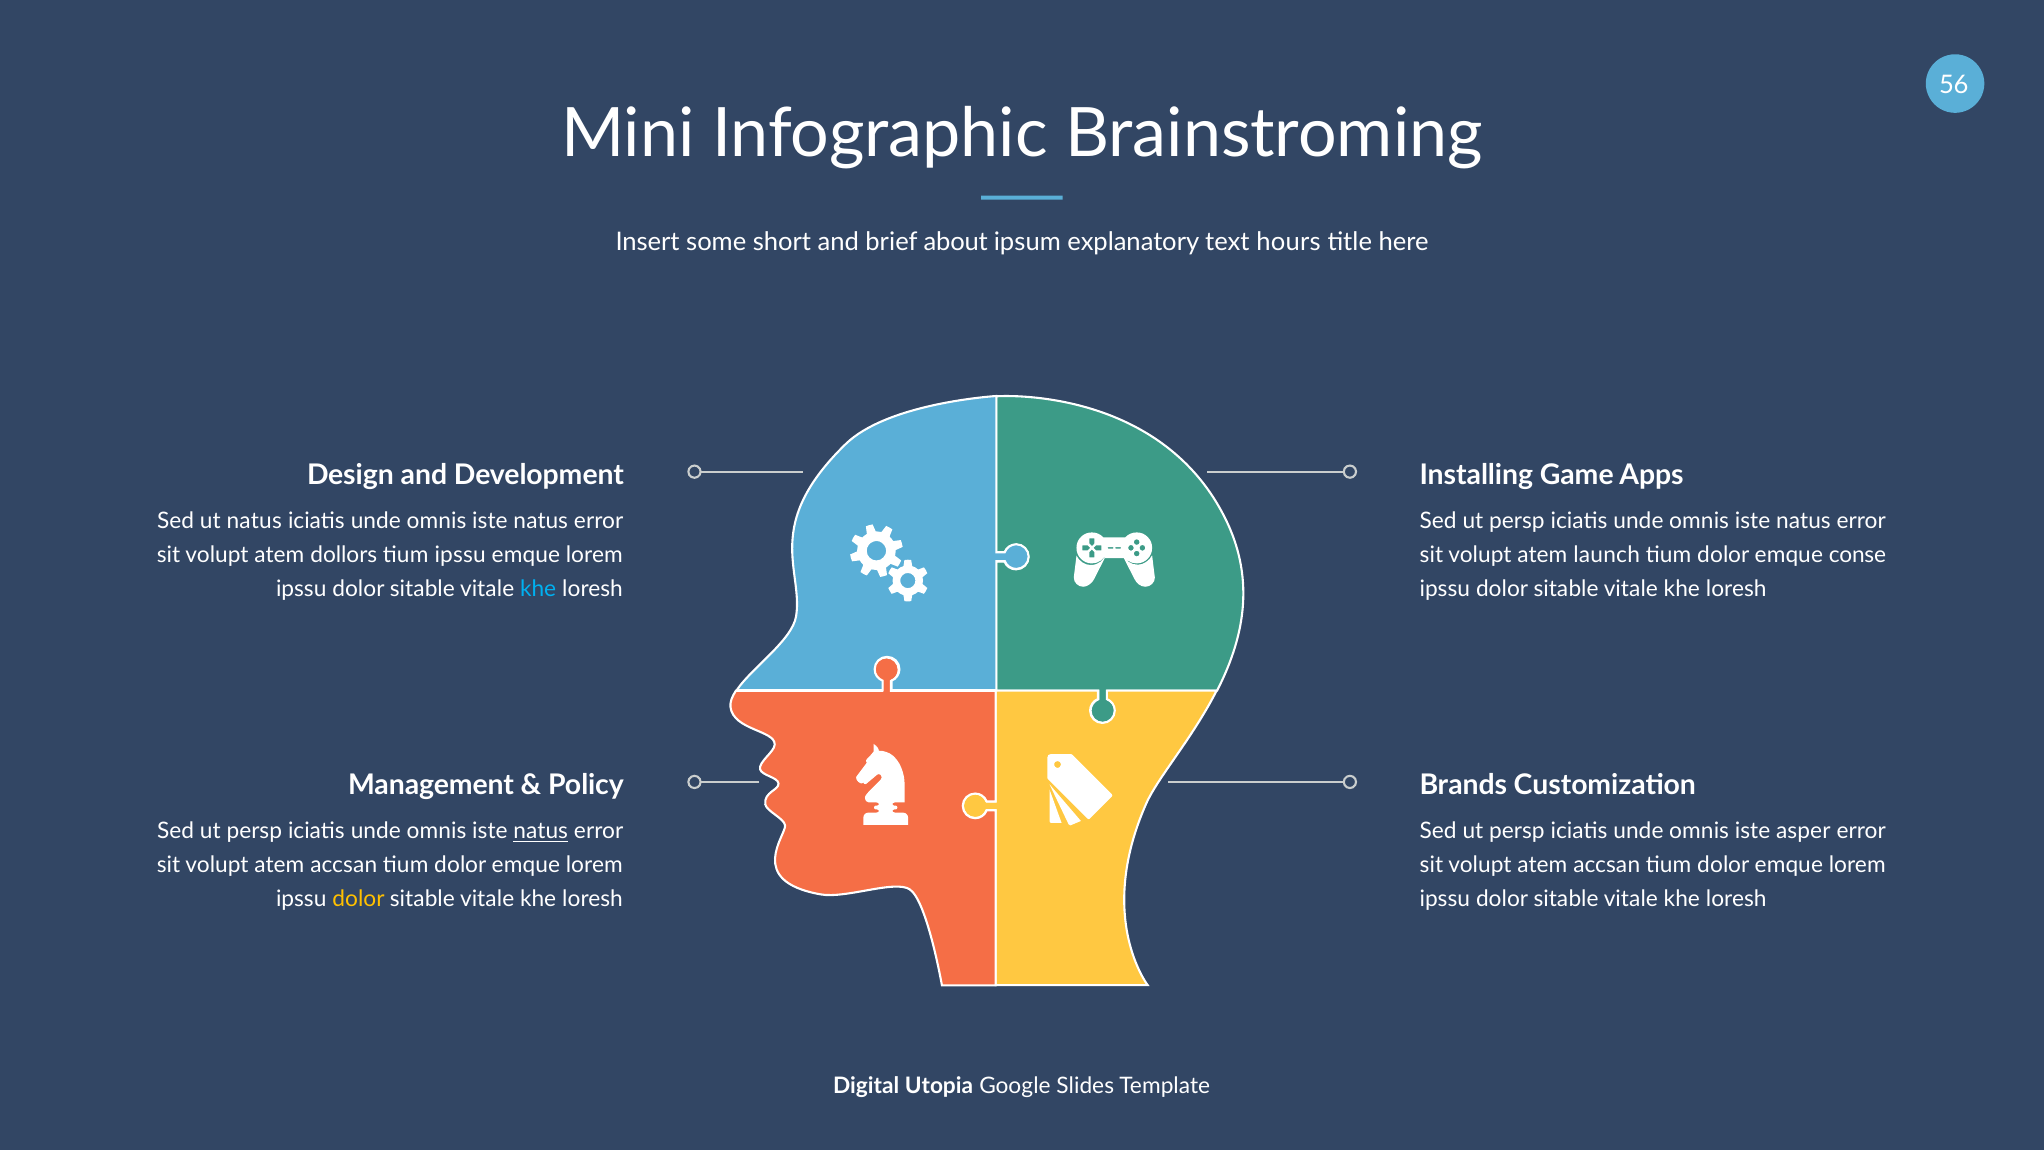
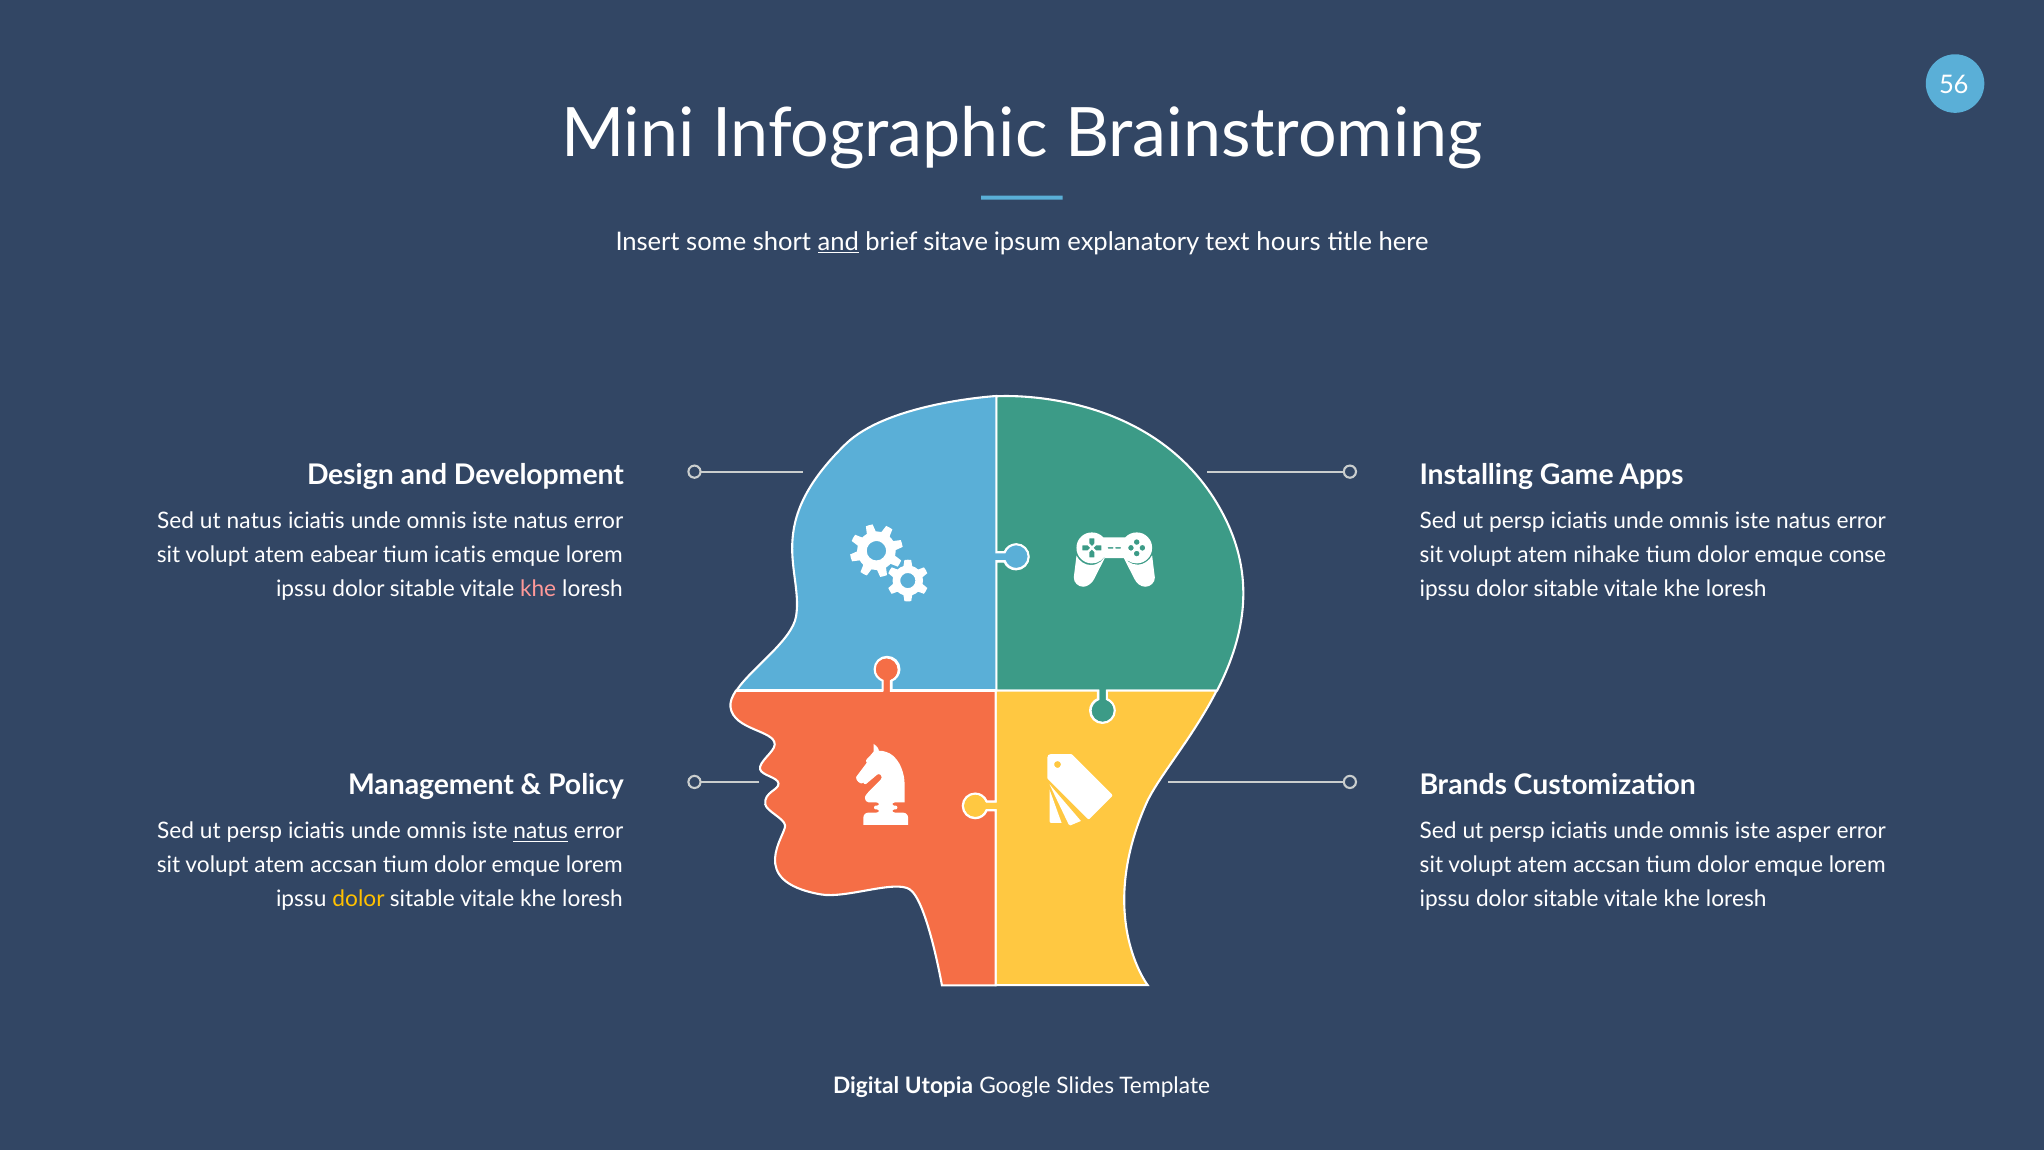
and underline: none -> present (838, 242)
about: about -> sitave (956, 242)
dollors: dollors -> eabear (344, 555)
tium ipssu: ipssu -> icatis (460, 555)
launch: launch -> nihake (1607, 555)
khe colour: light blue -> pink (538, 589)
